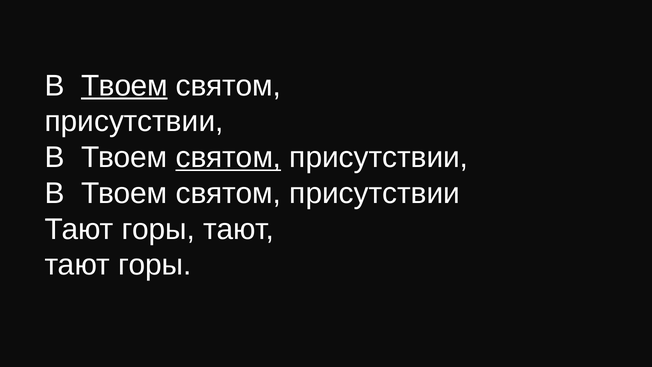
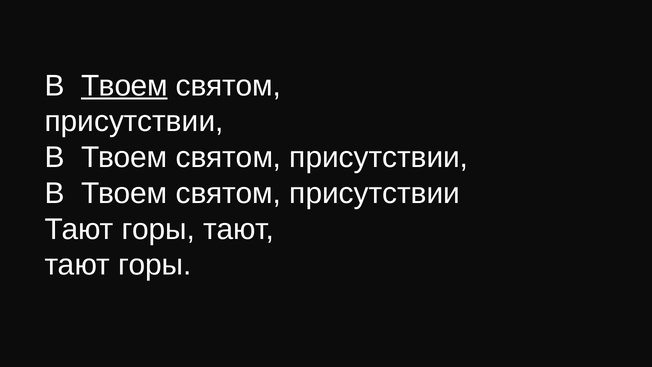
святом underline: present -> none (228, 157)
